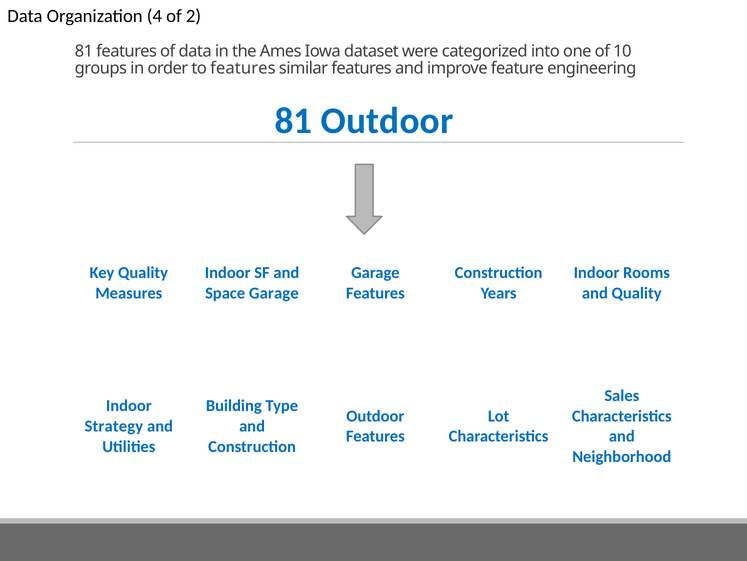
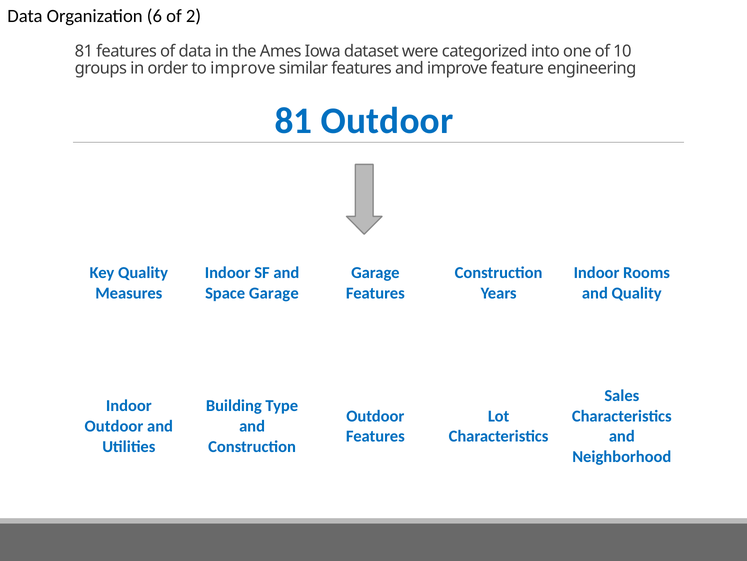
4: 4 -> 6 (154, 16)
to features: features -> improve (243, 68)
Strategy: Strategy -> Outdoor (114, 426)
